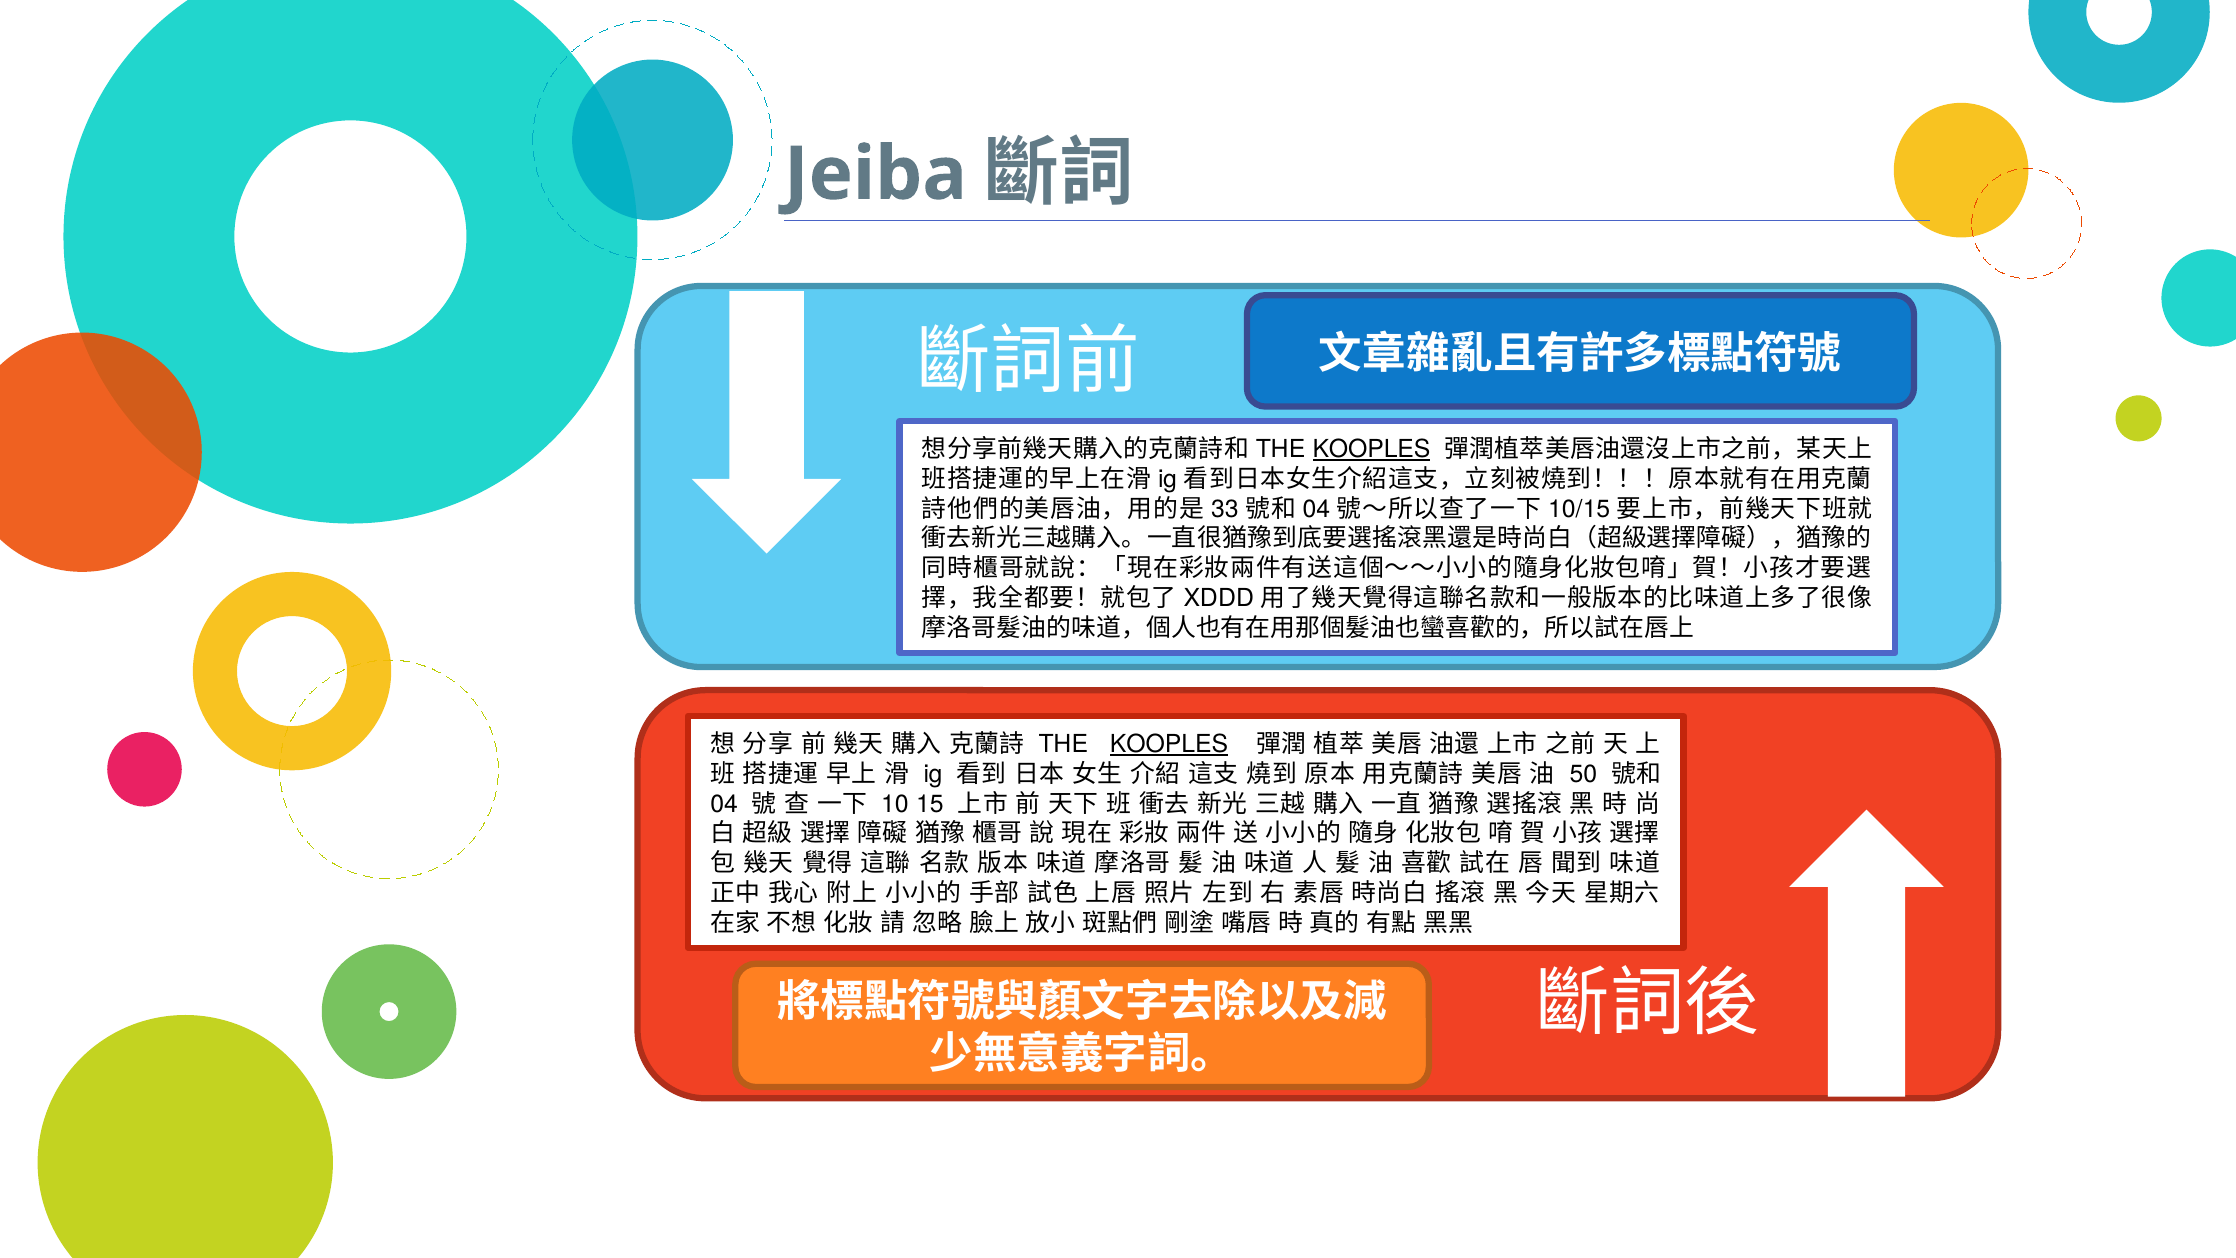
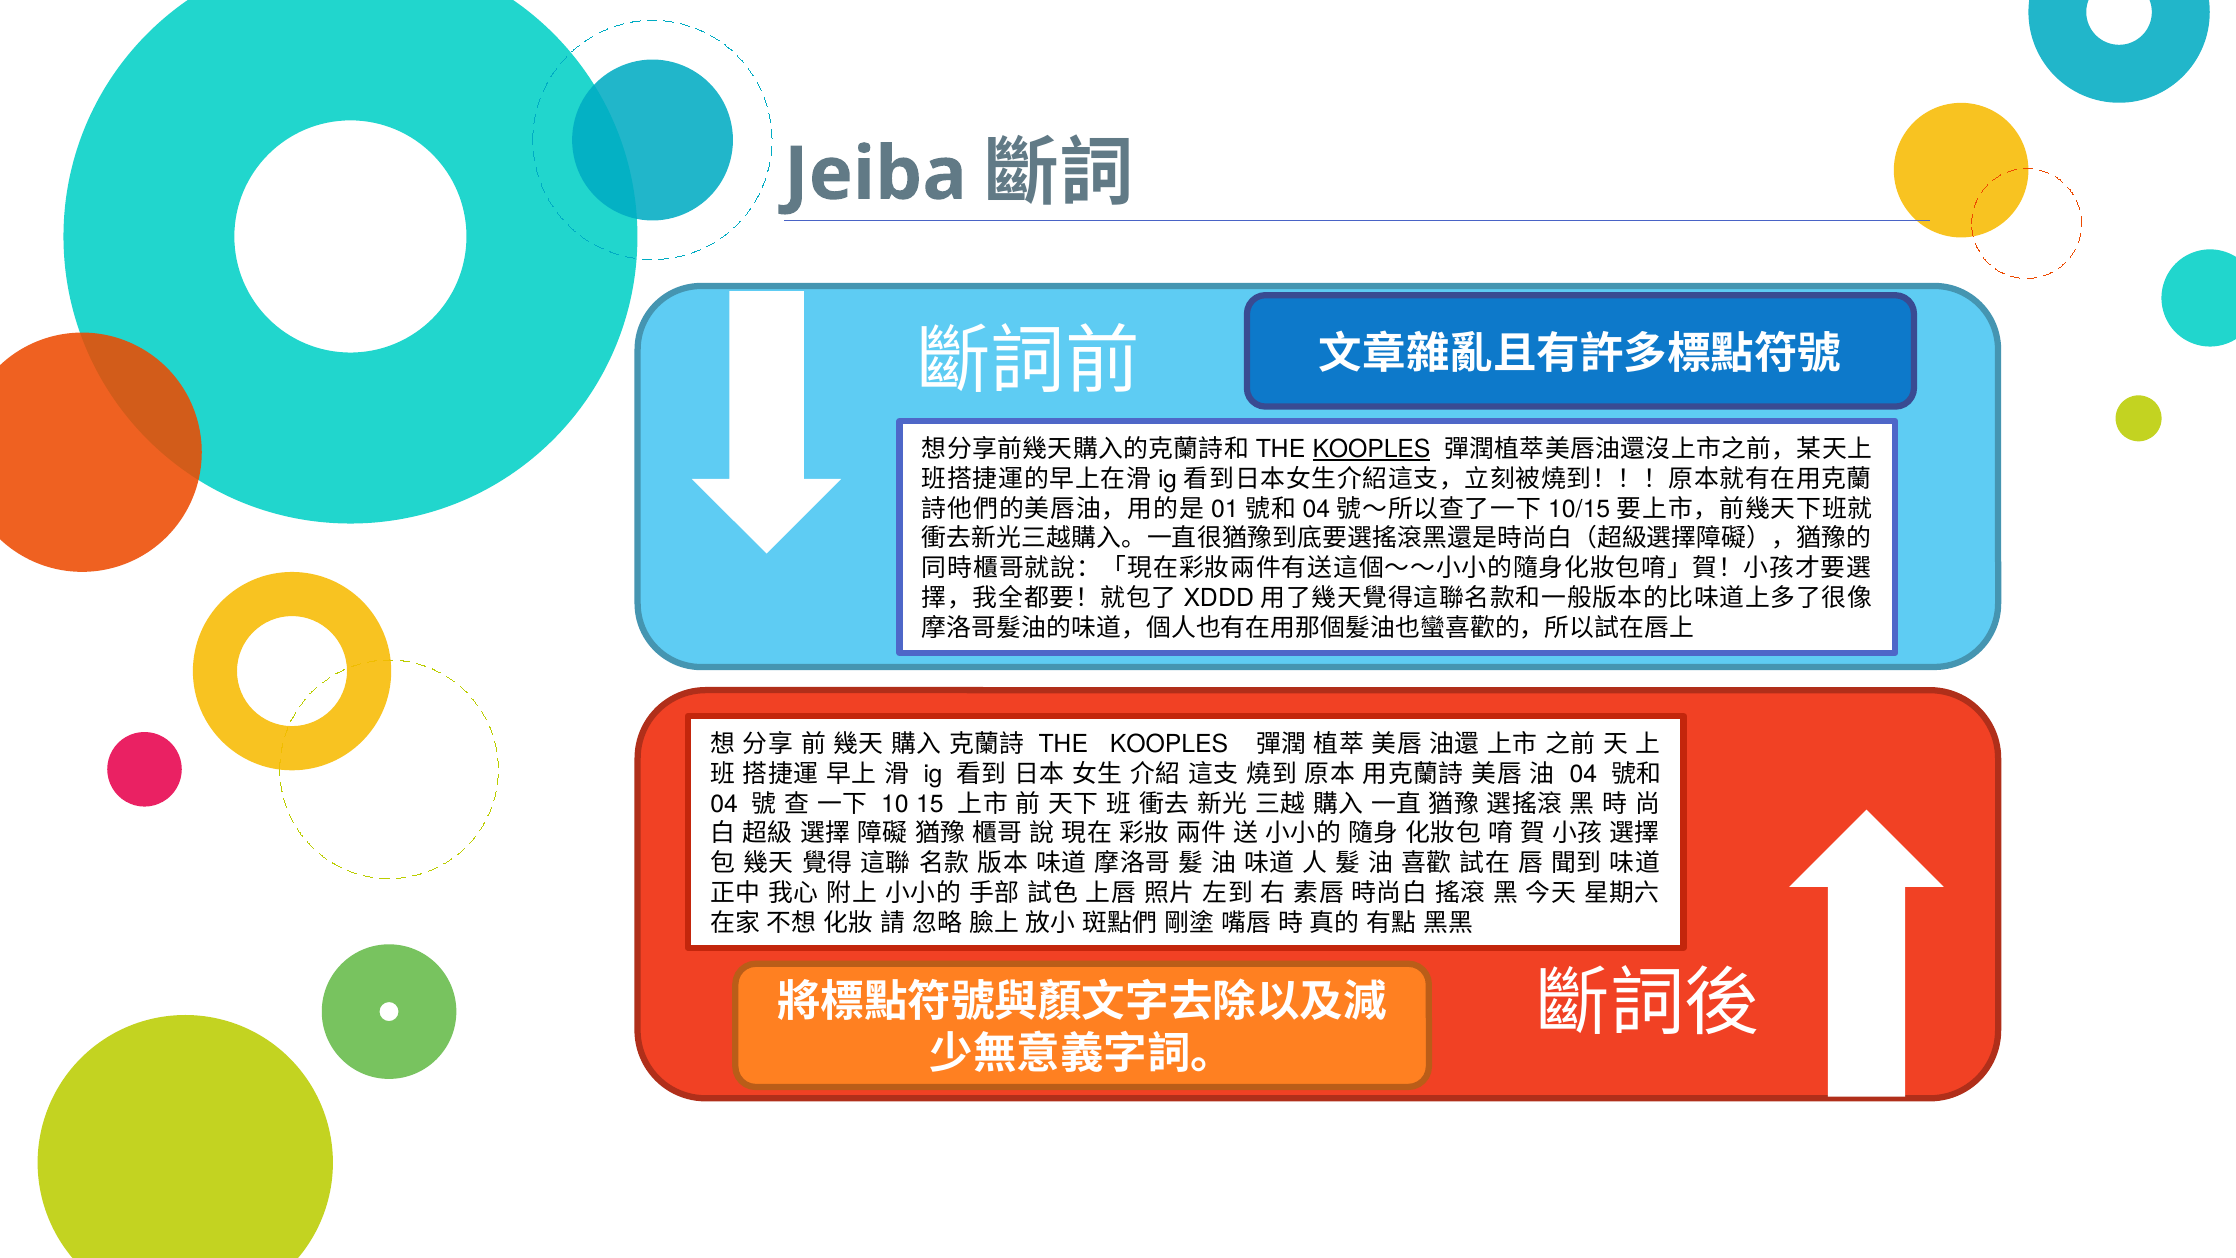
33: 33 -> 01 (1225, 509)
KOOPLES underline: present -> none (1169, 744)
50: 50 -> 04 (1583, 774)
